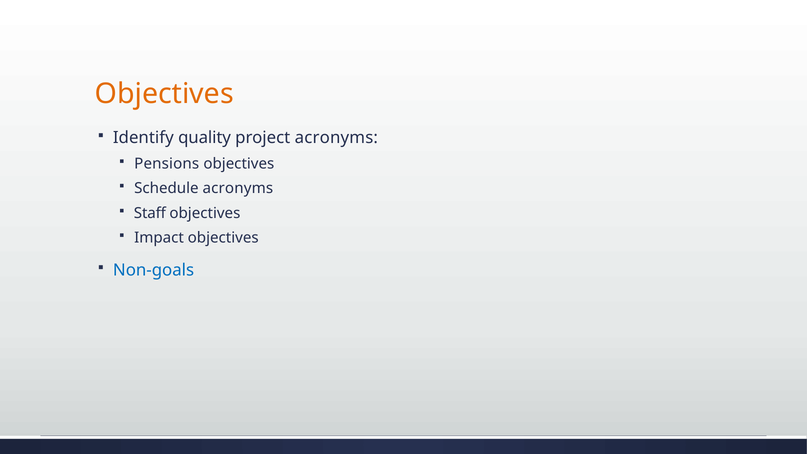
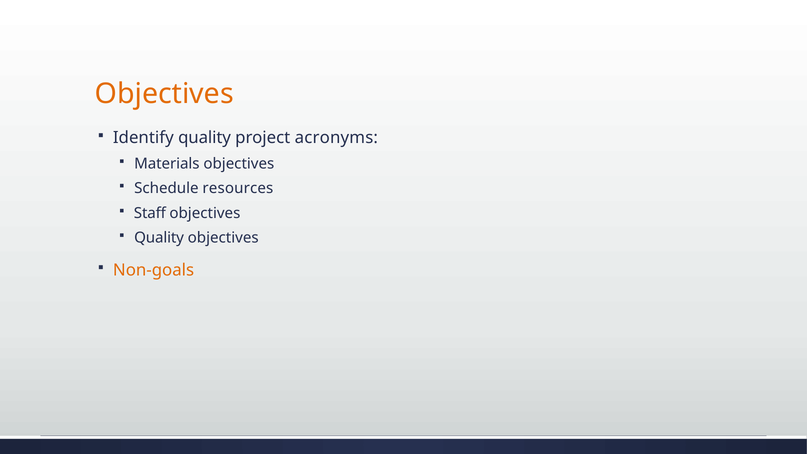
Pensions: Pensions -> Materials (167, 164)
Schedule acronyms: acronyms -> resources (238, 188)
Impact: Impact -> Quality (159, 238)
Non-goals colour: blue -> orange (154, 270)
